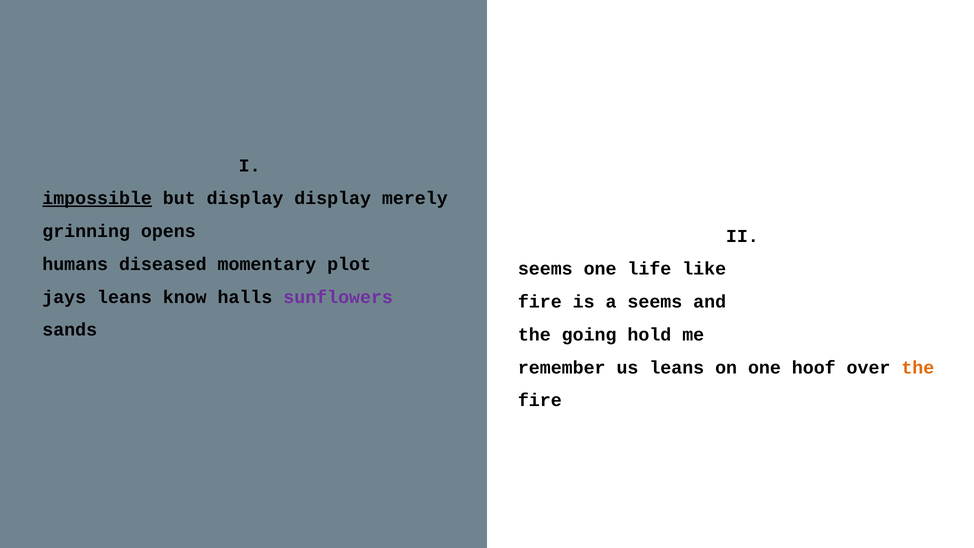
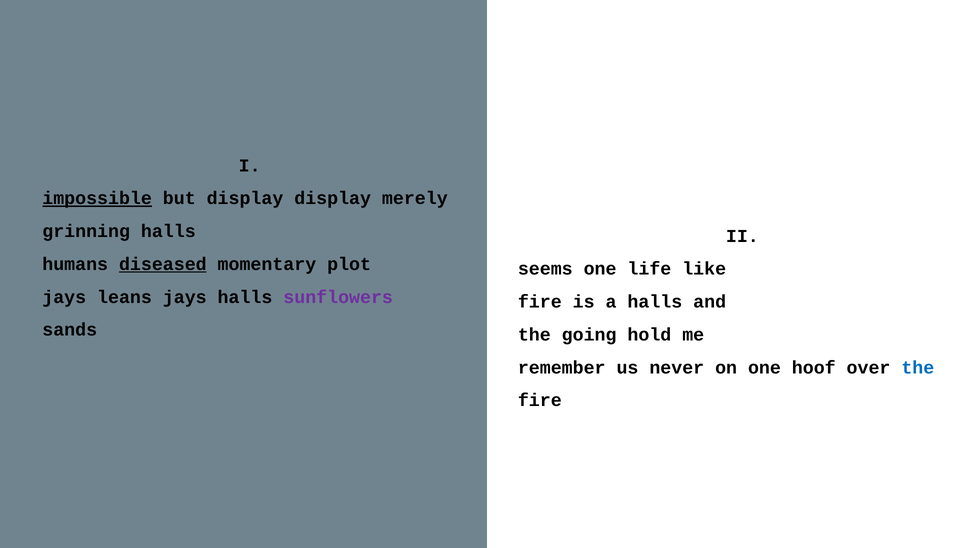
grinning opens: opens -> halls (168, 231)
diseased underline: none -> present (163, 264)
leans know: know -> jays (185, 297)
a seems: seems -> halls (655, 302)
us leans: leans -> never (677, 367)
the colour: orange -> blue (918, 367)
